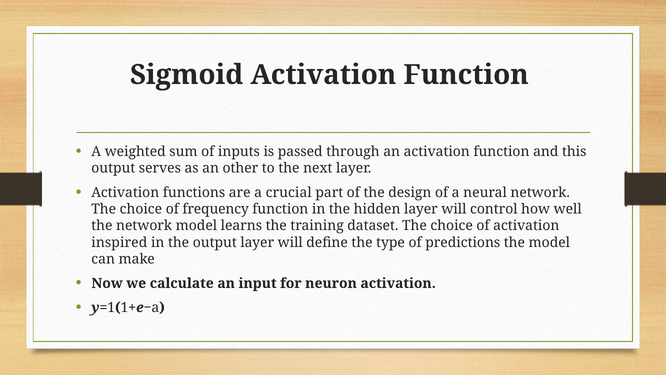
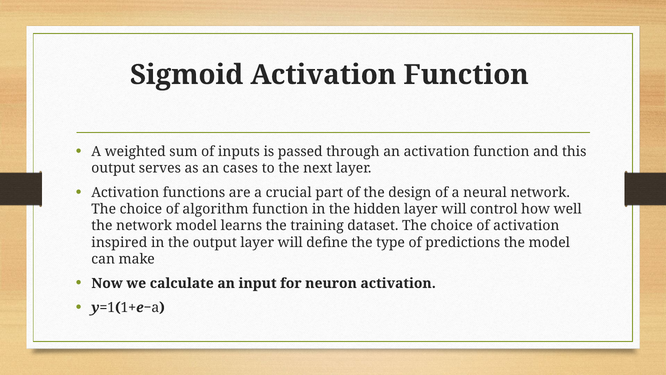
other: other -> cases (240, 168)
frequency: frequency -> algorithm (216, 209)
